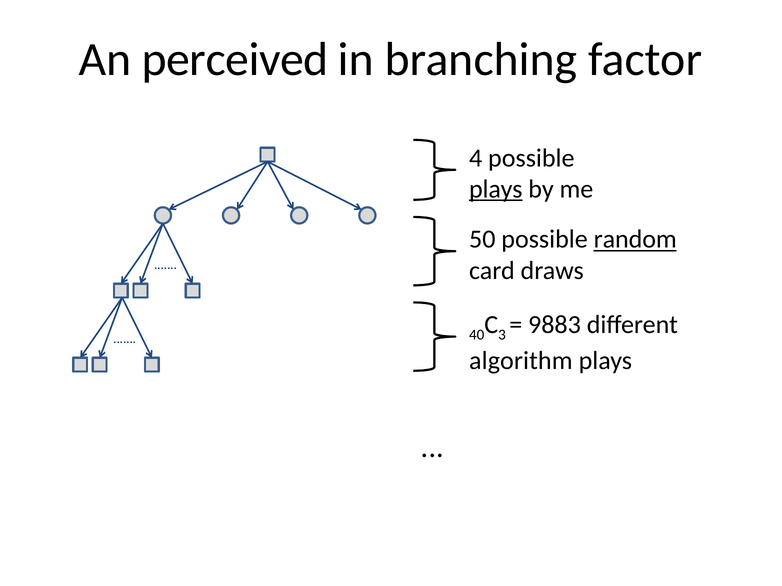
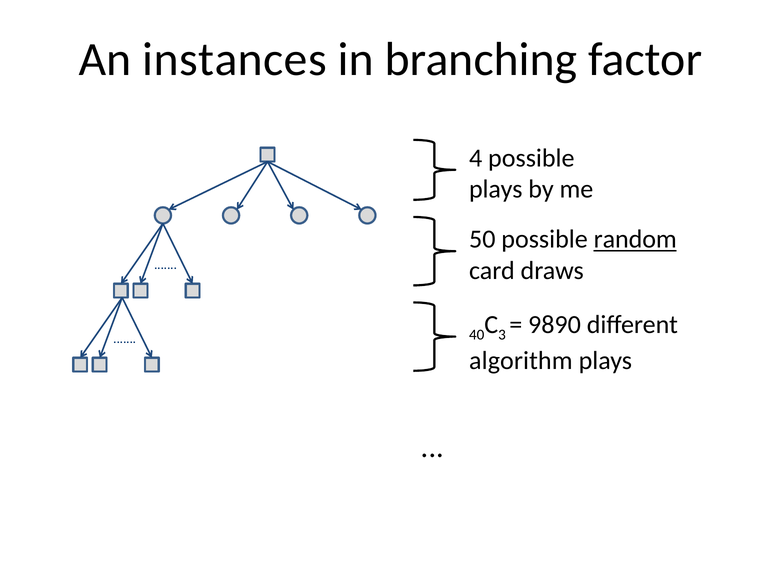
perceived: perceived -> instances (235, 59)
plays underline: present -> none (496, 189)
9883: 9883 -> 9890 (554, 325)
